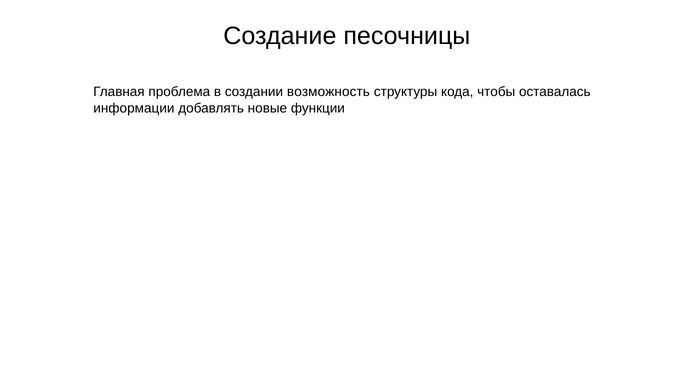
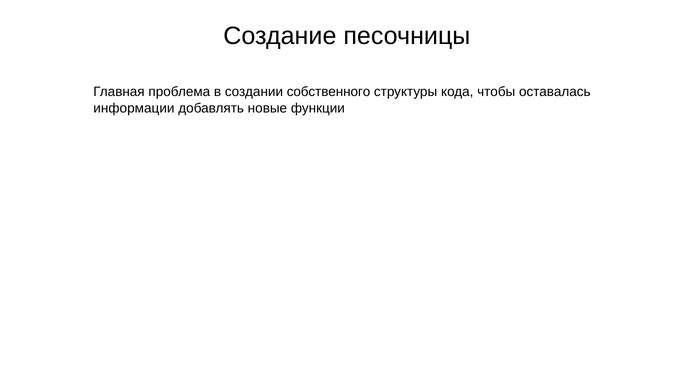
возможность: возможность -> собственного (329, 92)
